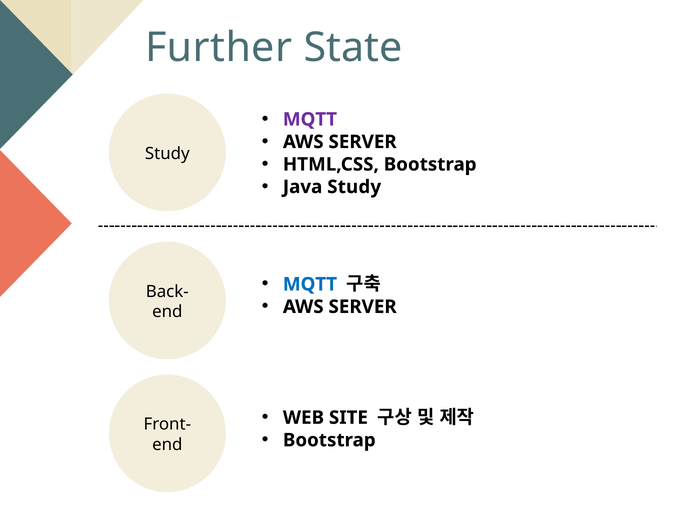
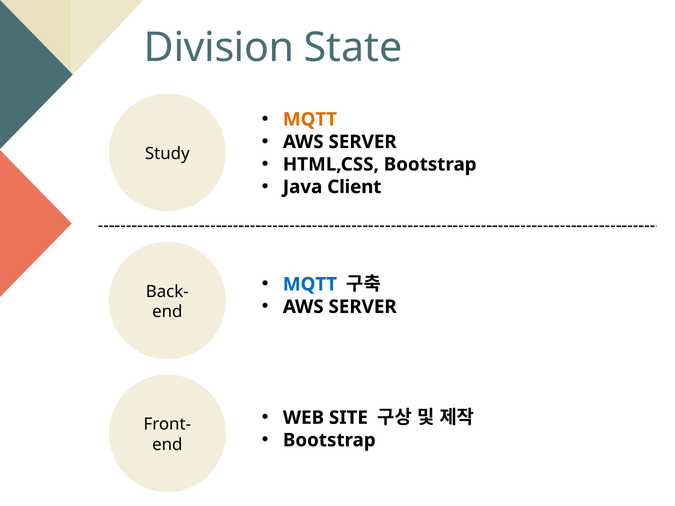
Further: Further -> Division (219, 48)
MQTT colour: purple -> orange (310, 119)
Java Study: Study -> Client (354, 187)
